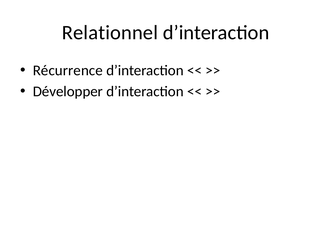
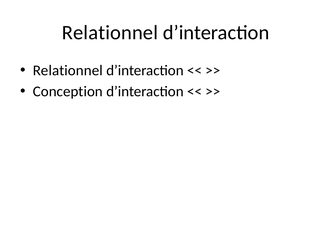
Récurrence: Récurrence -> Relationnel (68, 70)
Développer: Développer -> Conception (68, 91)
